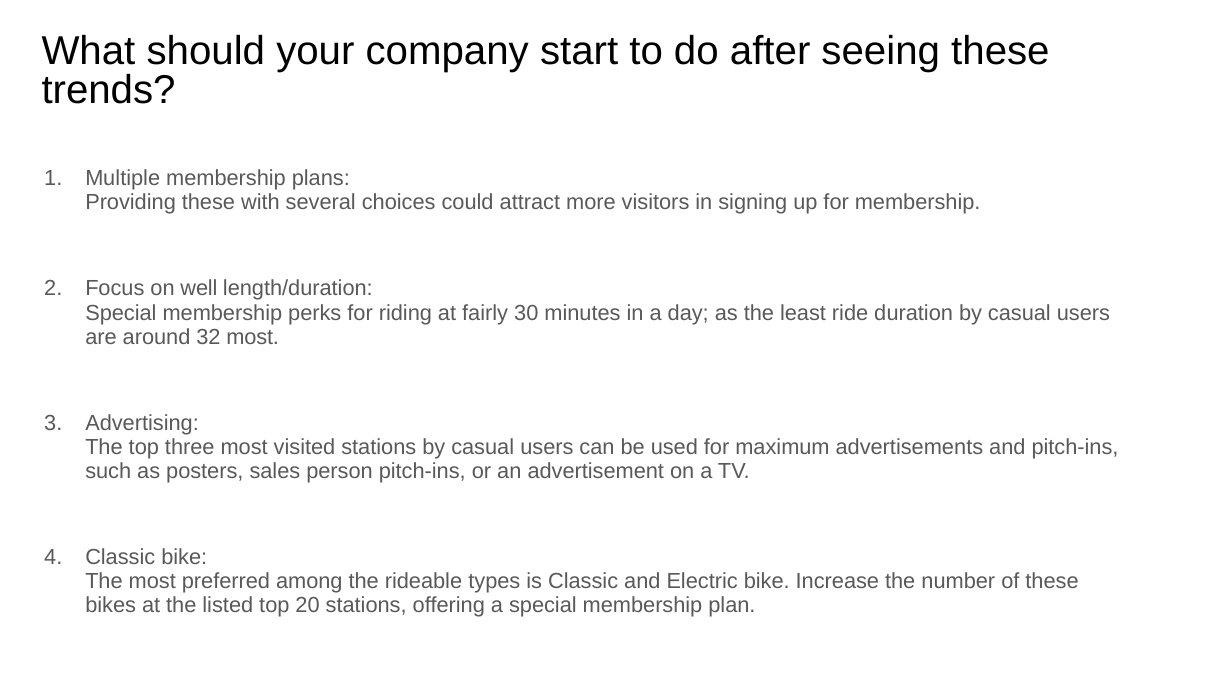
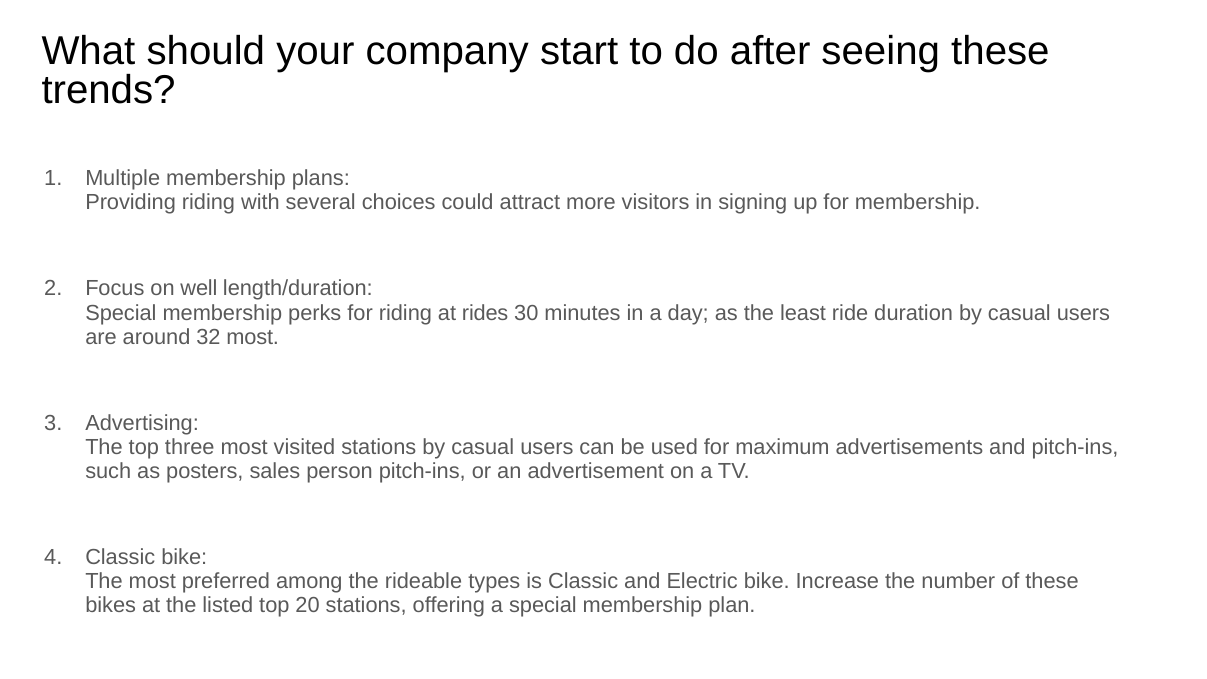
Providing these: these -> riding (208, 203)
fairly: fairly -> rides (485, 313)
